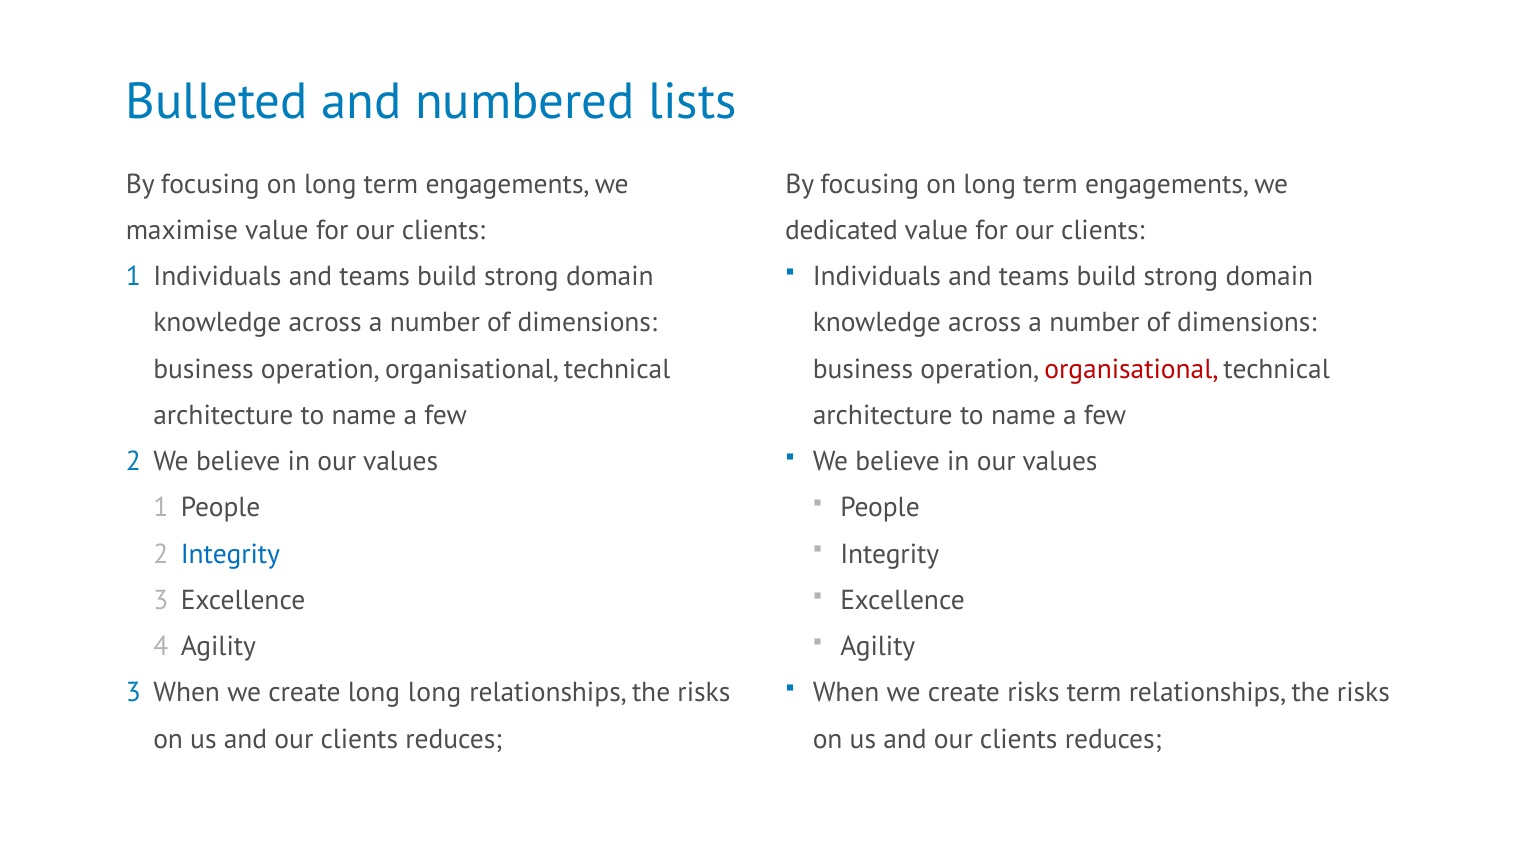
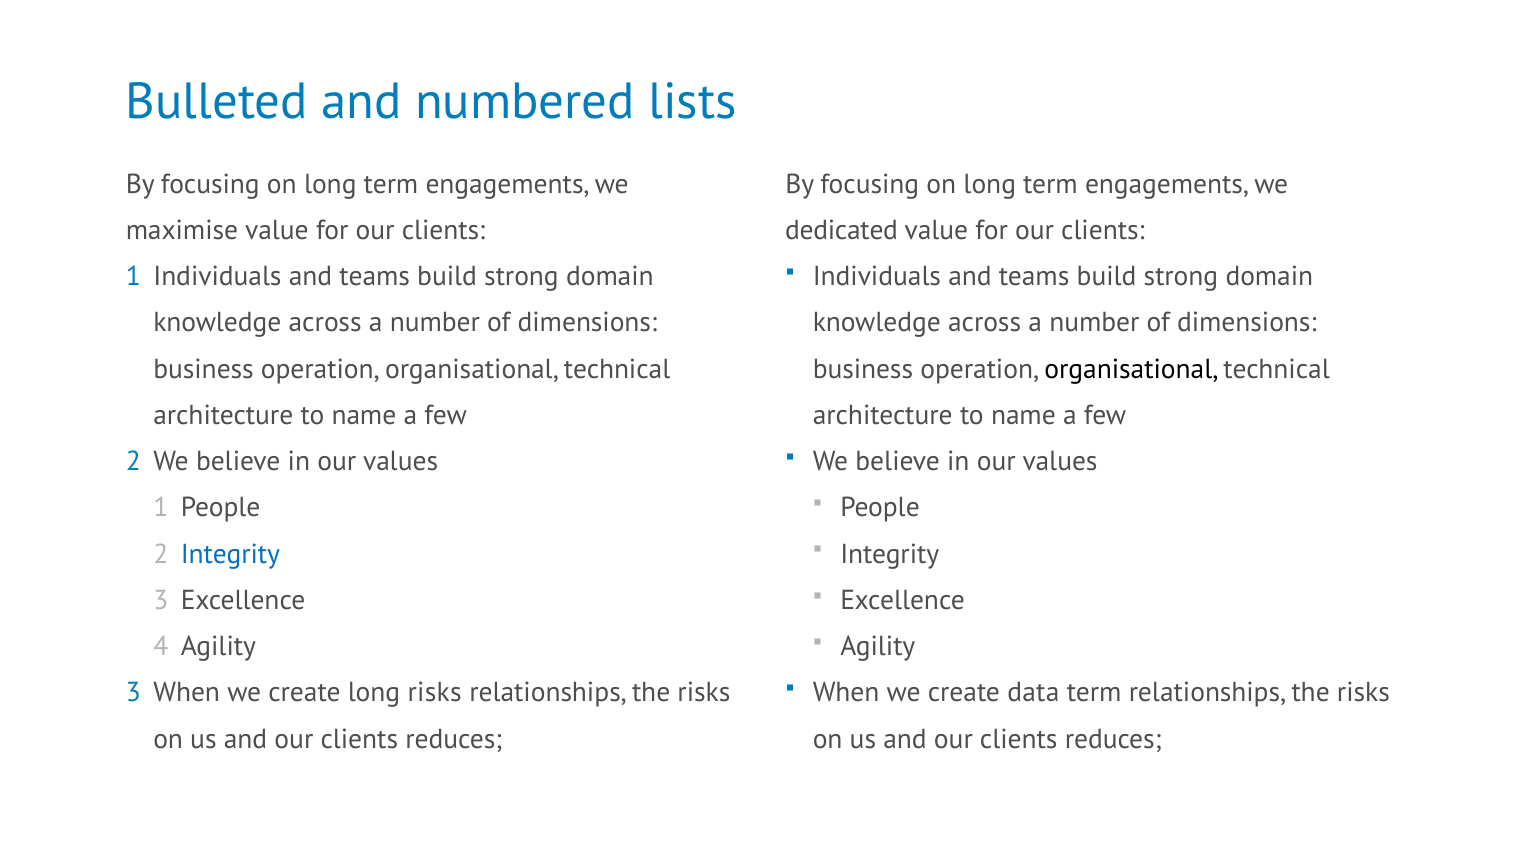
organisational colour: red -> black (1131, 369)
create risks: risks -> data (1033, 693)
long long: long -> risks (435, 693)
